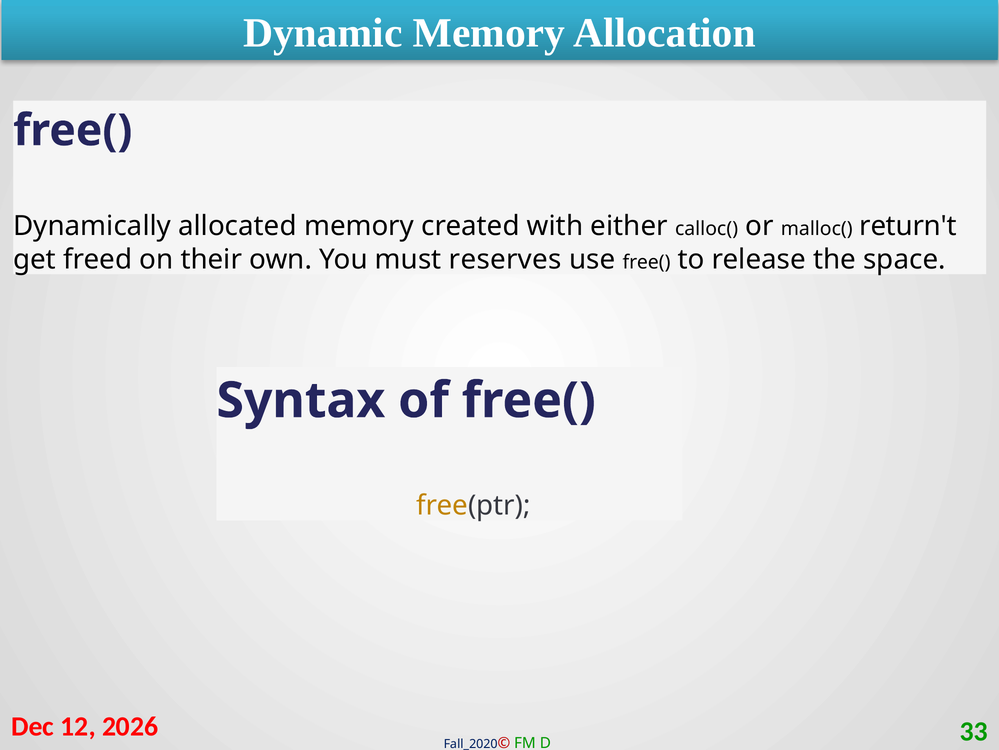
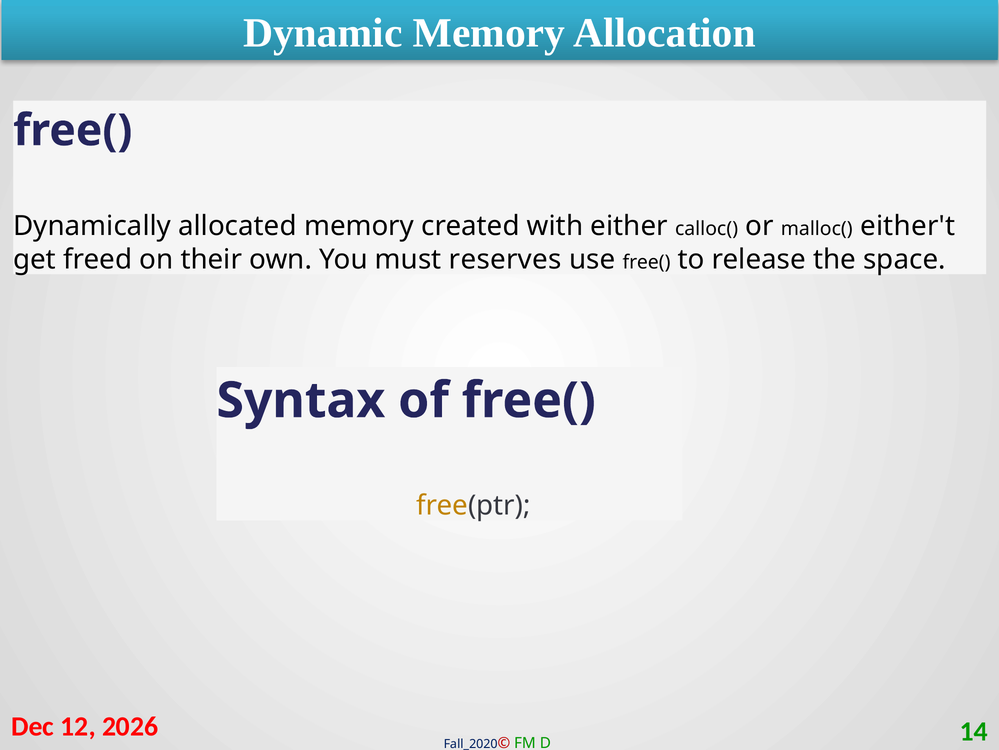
return't: return't -> either't (908, 226)
33: 33 -> 14 (974, 731)
